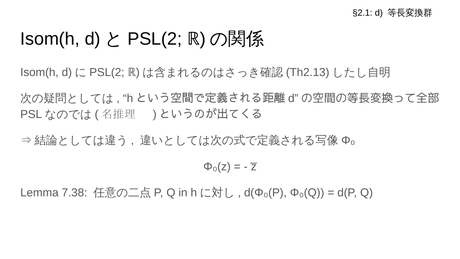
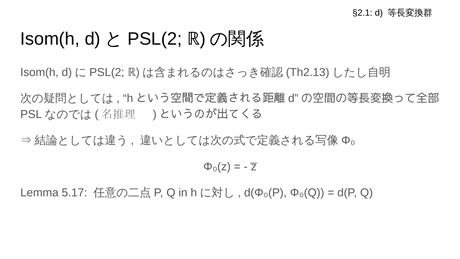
7.38: 7.38 -> 5.17 (75, 193)
